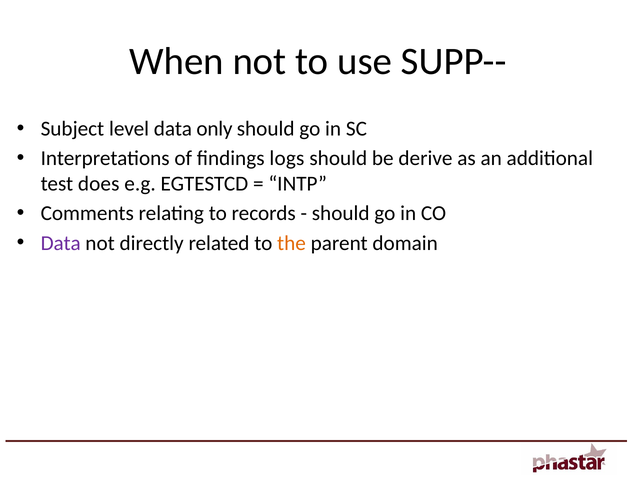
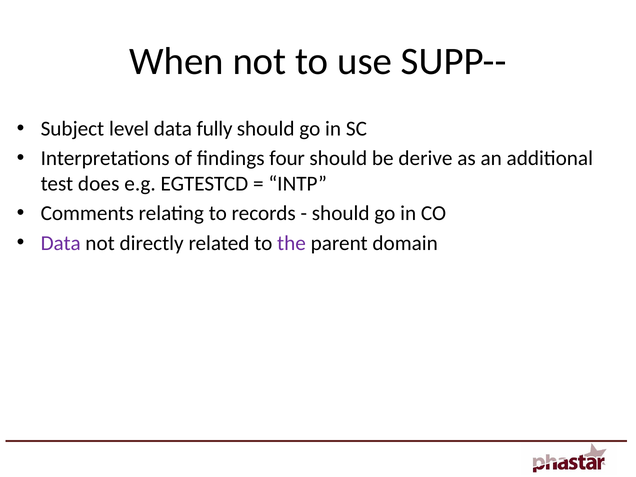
only: only -> fully (215, 129)
logs: logs -> four (287, 158)
the colour: orange -> purple (291, 243)
